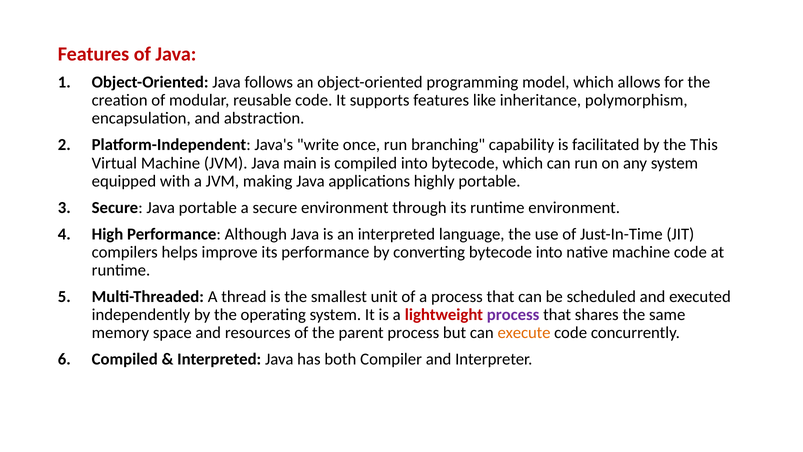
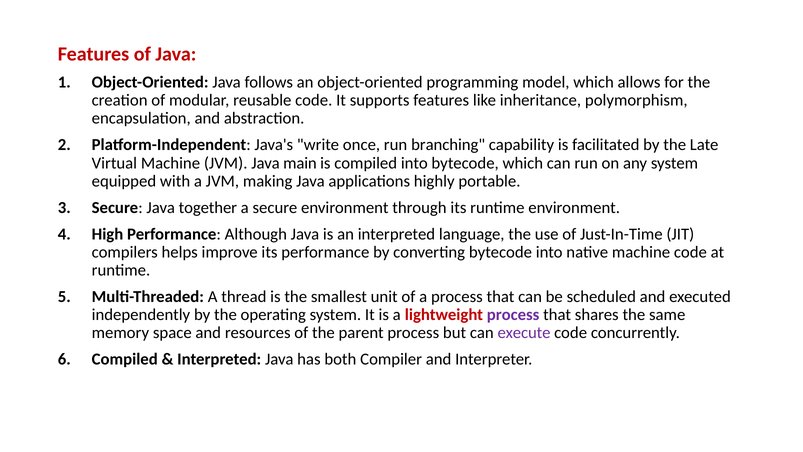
This: This -> Late (704, 145)
Java portable: portable -> together (208, 207)
execute colour: orange -> purple (524, 333)
